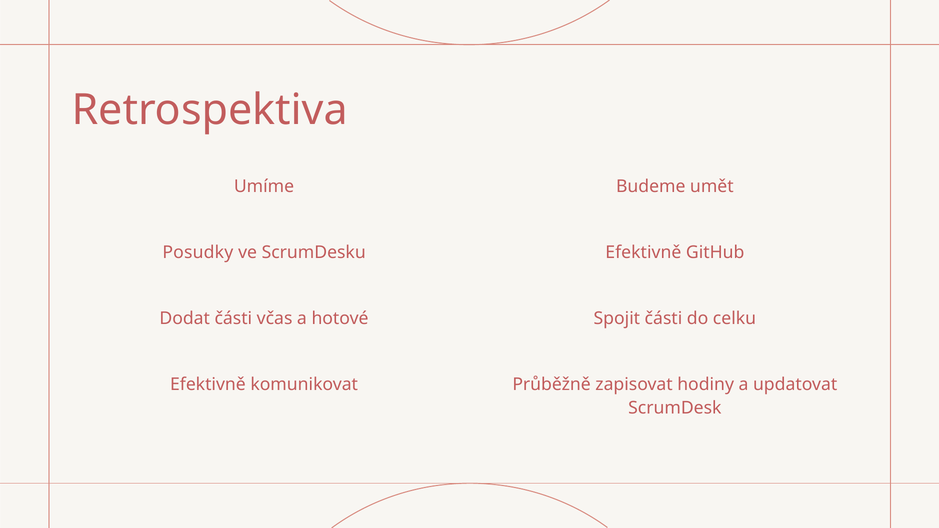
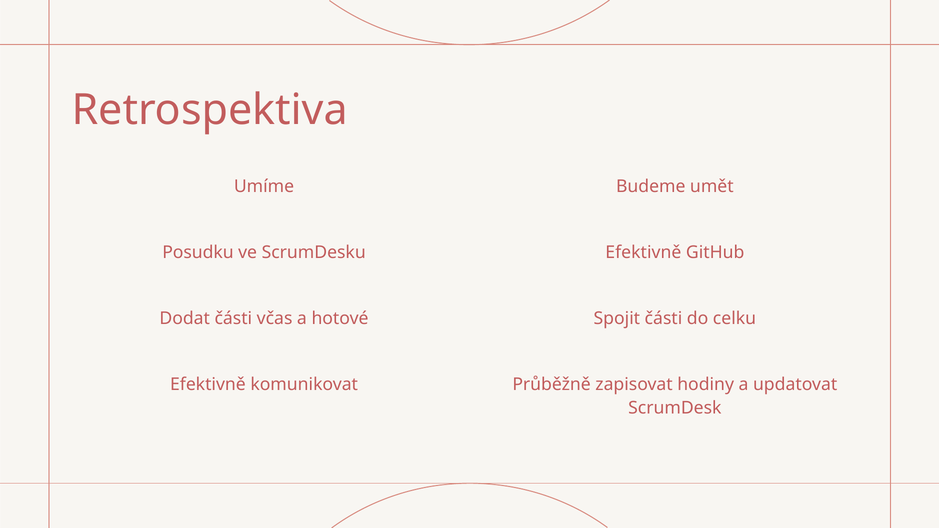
Posudky: Posudky -> Posudku (198, 253)
